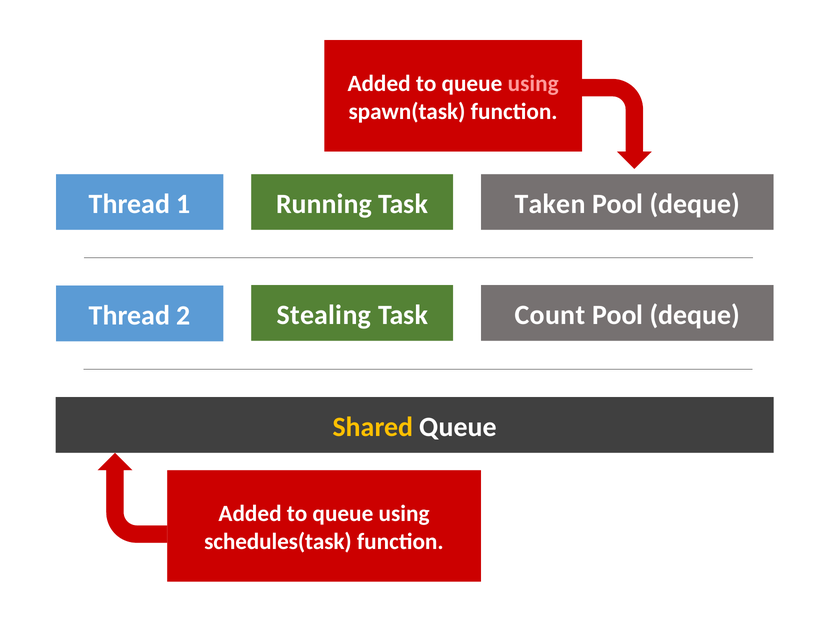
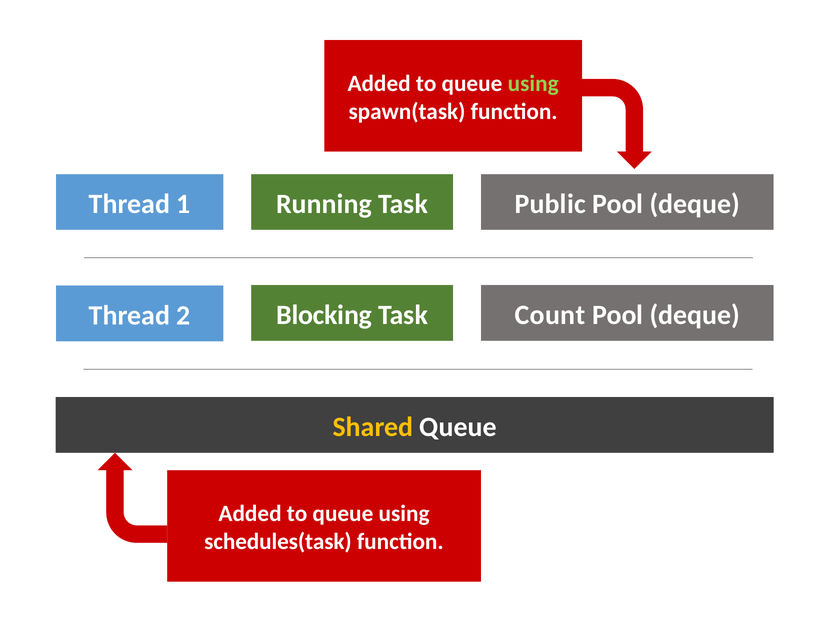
using colour: pink -> light green (533, 83)
Taken: Taken -> Public (550, 204)
Stealing: Stealing -> Blocking (324, 315)
